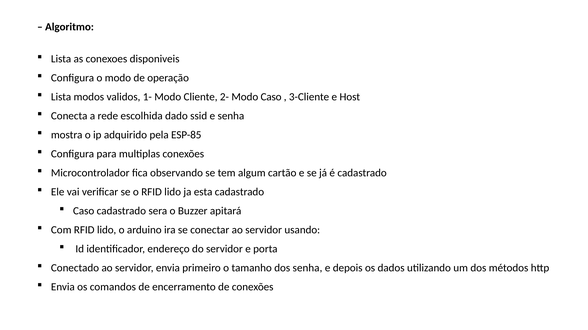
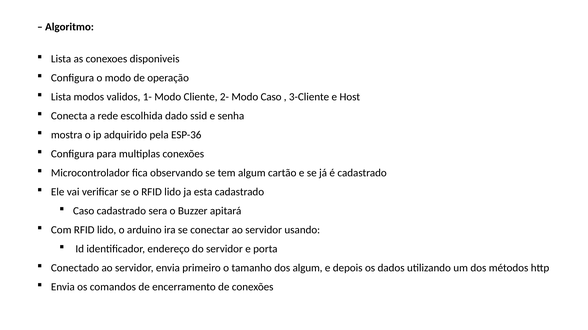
ESP-85: ESP-85 -> ESP-36 (186, 135)
dos senha: senha -> algum (308, 269)
